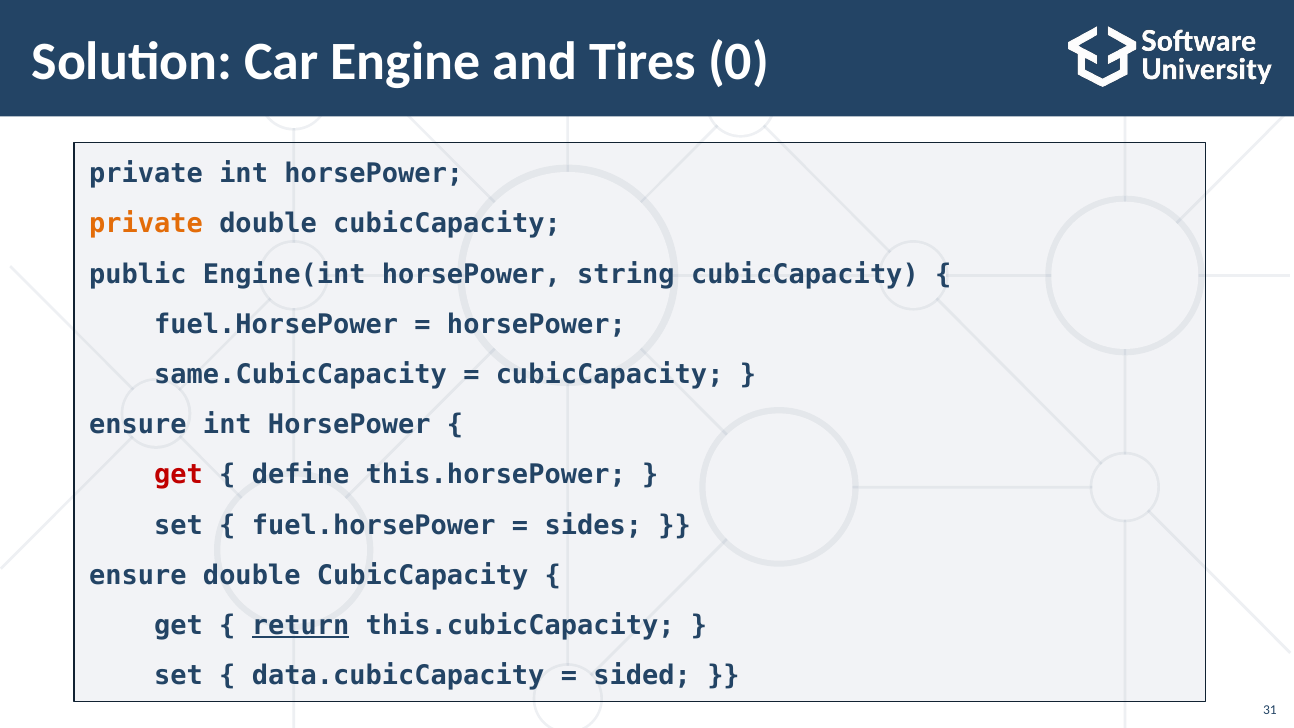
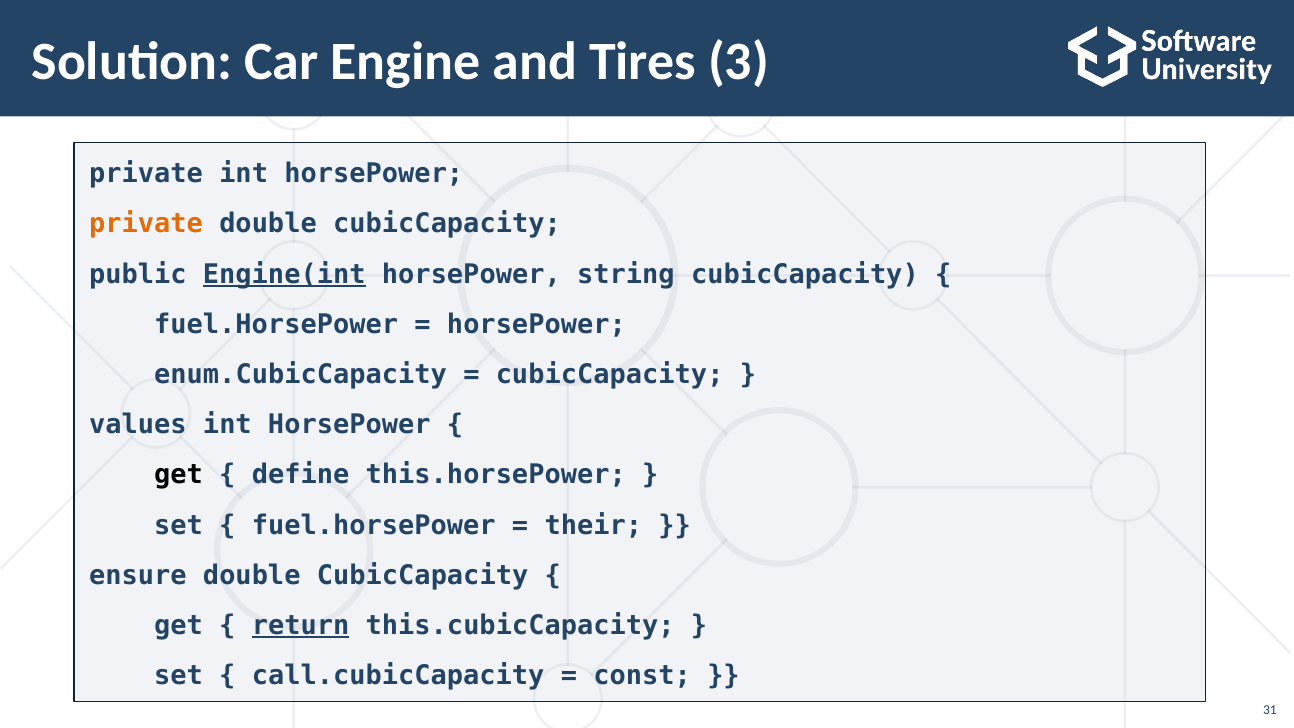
0: 0 -> 3 (739, 61)
Engine(int underline: none -> present (284, 274)
same.CubicCapacity: same.CubicCapacity -> enum.CubicCapacity (301, 375)
ensure: ensure -> values (138, 425)
get colour: red -> black (179, 475)
sides: sides -> their (593, 525)
data.cubicCapacity: data.cubicCapacity -> call.cubicCapacity (398, 676)
sided: sided -> const (642, 676)
